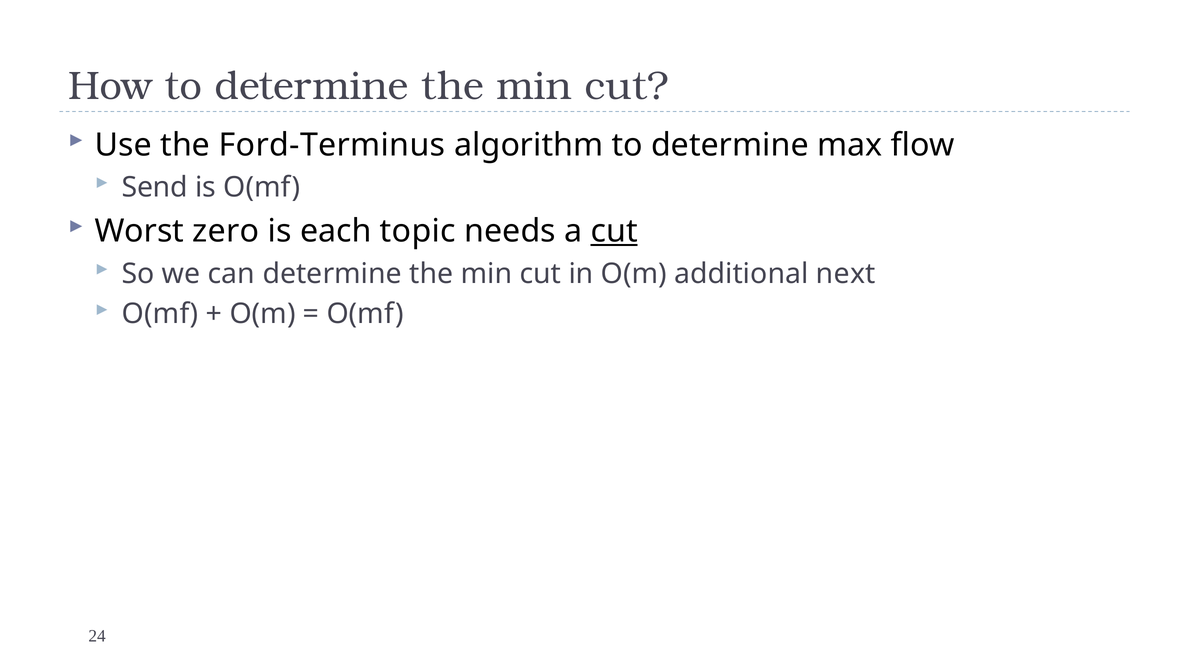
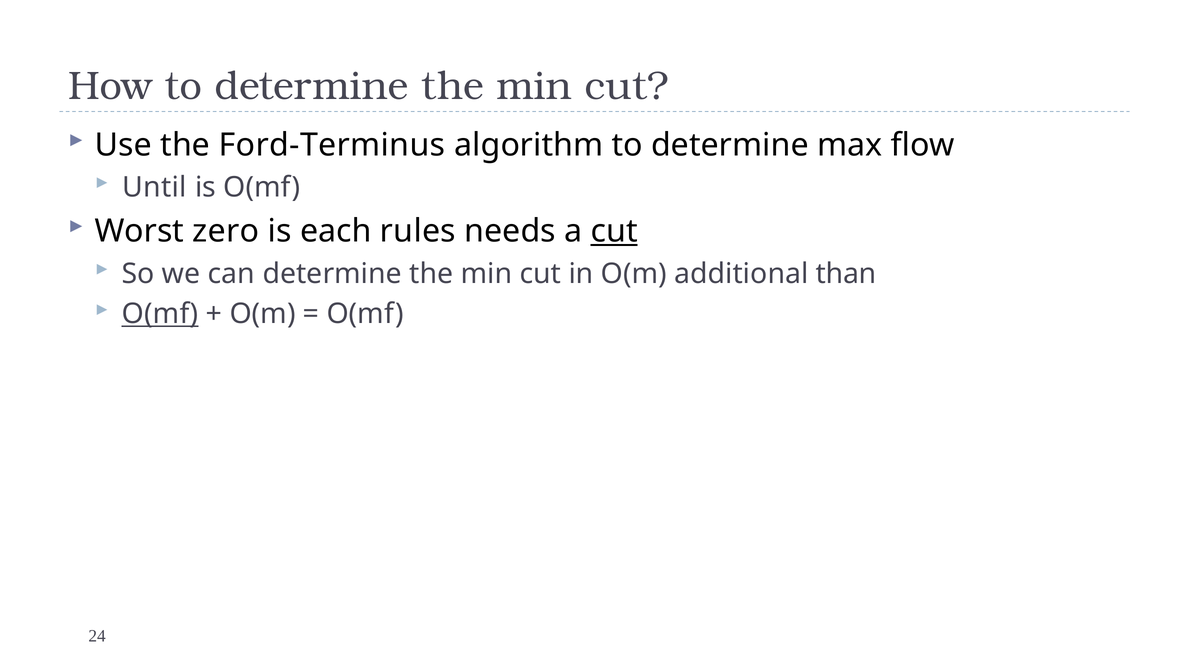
Send: Send -> Until (154, 187)
topic: topic -> rules (418, 231)
next: next -> than (846, 274)
O(mf underline: none -> present (160, 314)
